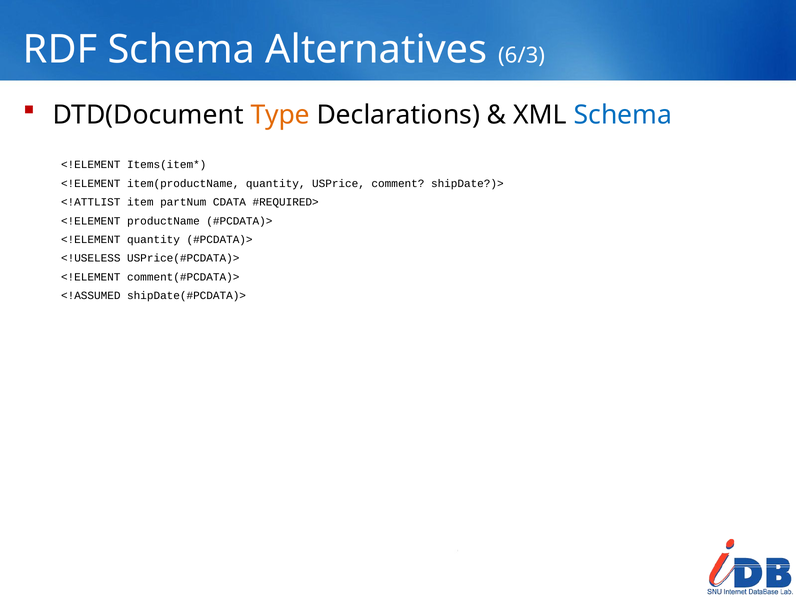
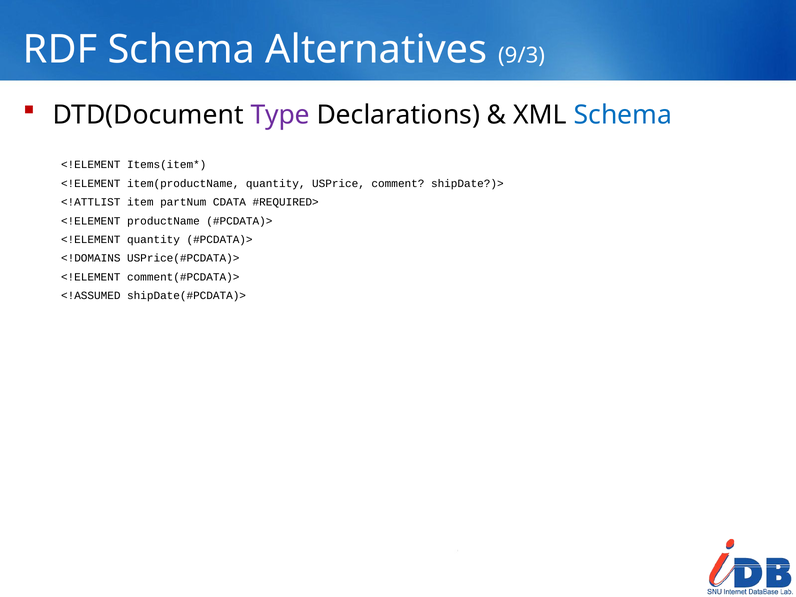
6/3: 6/3 -> 9/3 (522, 55)
Type colour: orange -> purple (280, 115)
<!USELESS: <!USELESS -> <!DOMAINS (91, 258)
